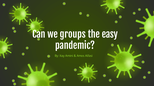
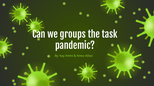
easy: easy -> task (110, 35)
